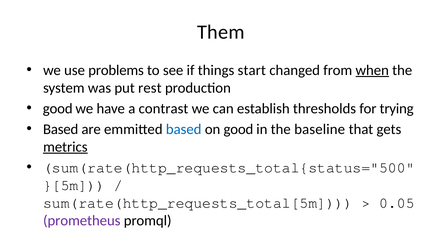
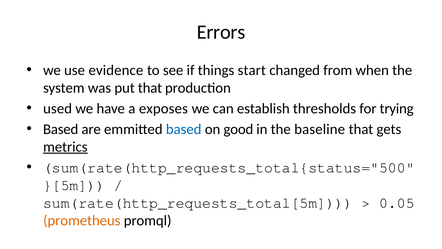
Them: Them -> Errors (221, 32)
problems: problems -> evidence (116, 70)
when underline: present -> none (372, 70)
put rest: rest -> that (150, 88)
good: good -> used (58, 108)
contrast: contrast -> exposes (163, 108)
prometheus colour: purple -> orange (82, 220)
